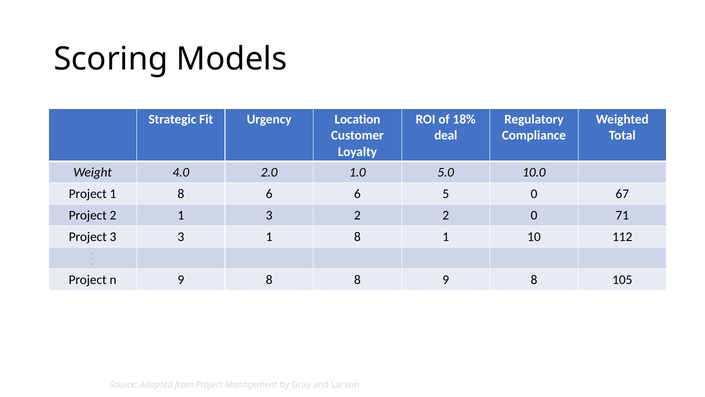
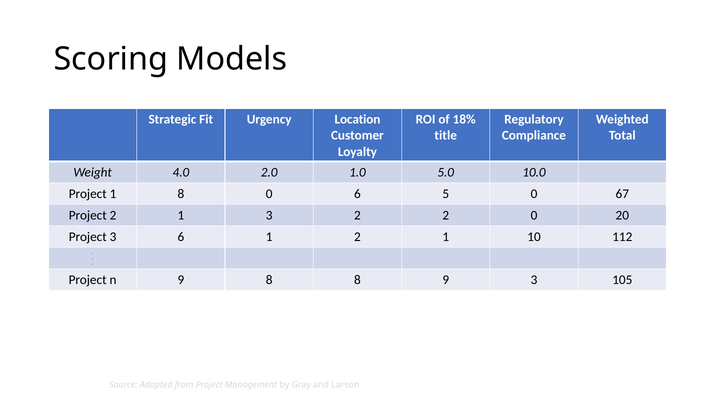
deal: deal -> title (446, 135)
8 6: 6 -> 0 (269, 194)
71: 71 -> 20 (622, 215)
3 3: 3 -> 6 (181, 236)
8: 8 -> 2 (357, 236)
8 9 8: 8 -> 3 (534, 279)
